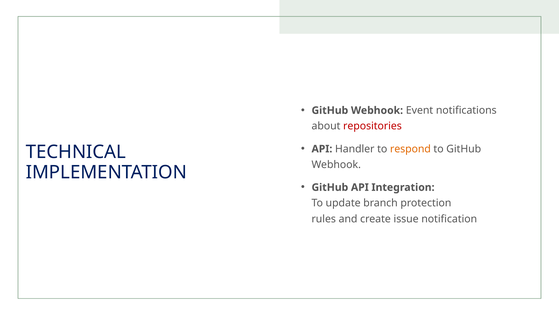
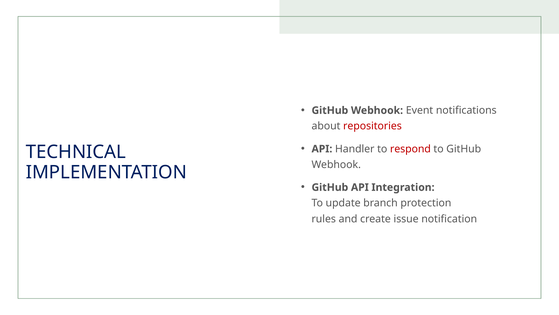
respond colour: orange -> red (410, 149)
